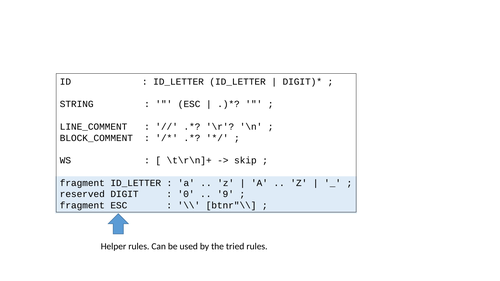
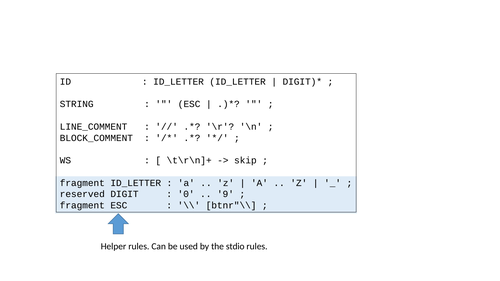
tried: tried -> stdio (235, 247)
